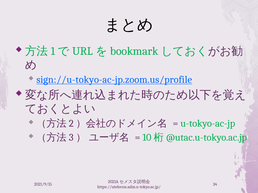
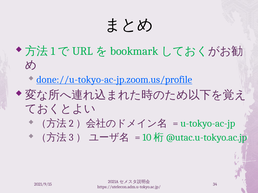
sign://u-tokyo-ac-jp.zoom.us/profile: sign://u-tokyo-ac-jp.zoom.us/profile -> done://u-tokyo-ac-jp.zoom.us/profile (114, 80)
